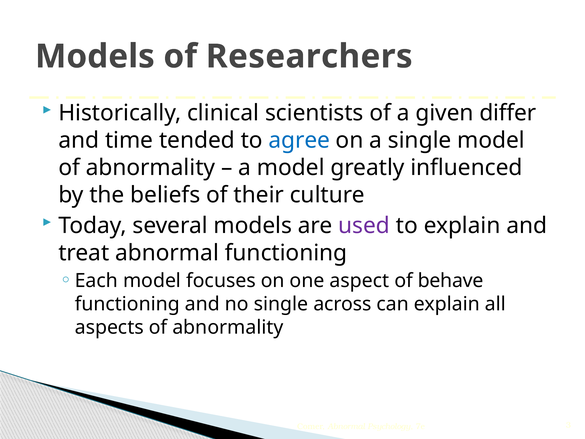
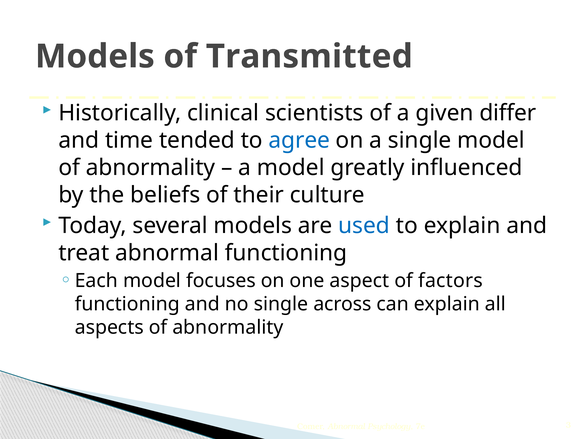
Researchers: Researchers -> Transmitted (309, 56)
used colour: purple -> blue (364, 225)
behave: behave -> factors (450, 280)
